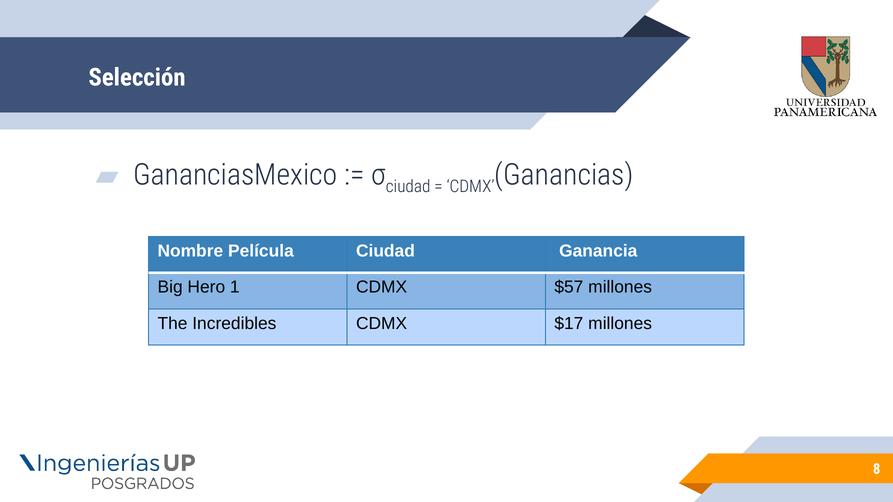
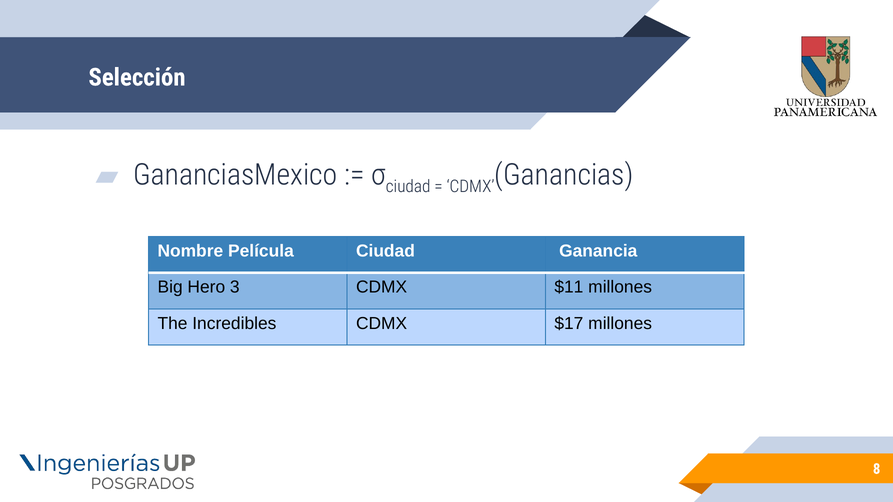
1: 1 -> 3 (235, 287)
$57: $57 -> $11 (569, 287)
